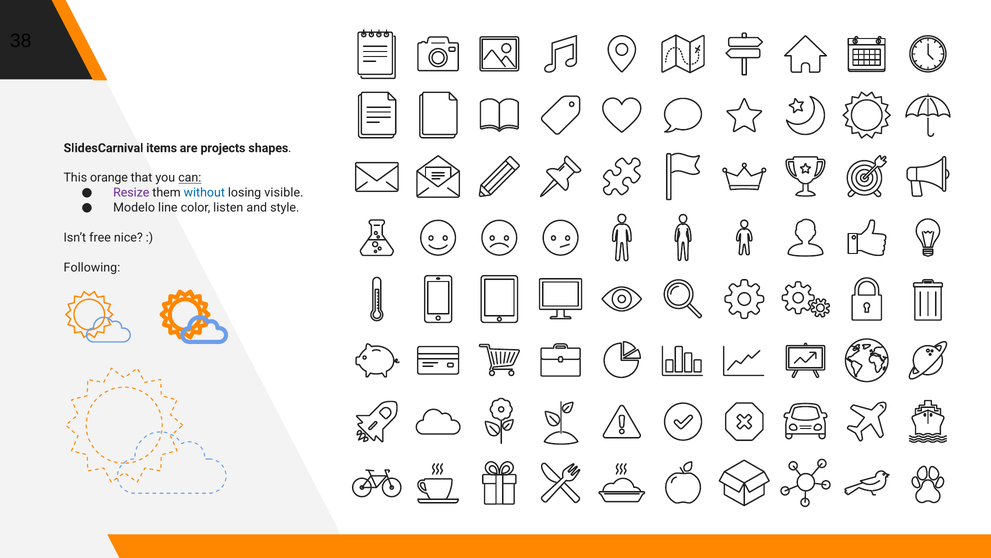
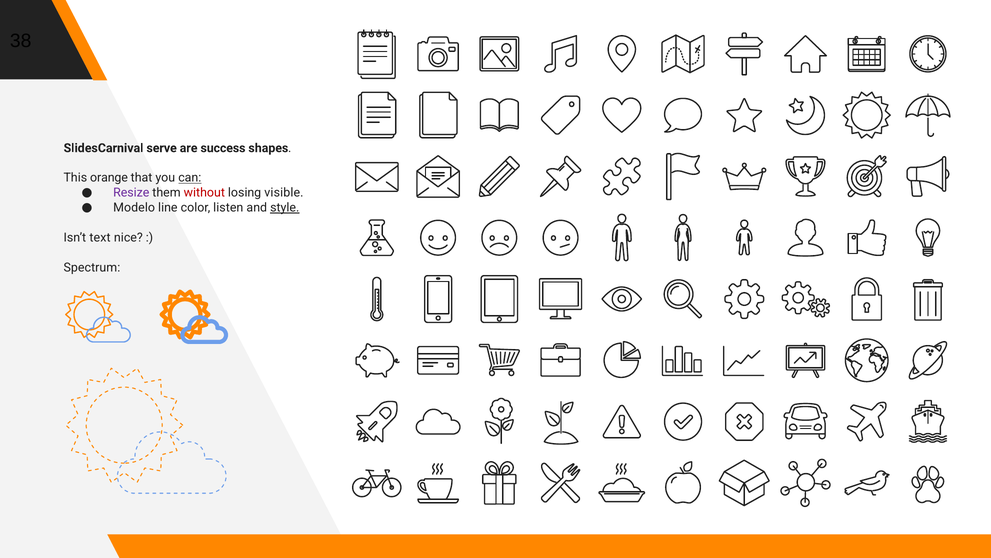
items: items -> serve (162, 148)
projects: projects -> success (223, 148)
without colour: blue -> red (204, 193)
style underline: none -> present (285, 208)
free: free -> text (100, 237)
Following: Following -> Spectrum (92, 267)
